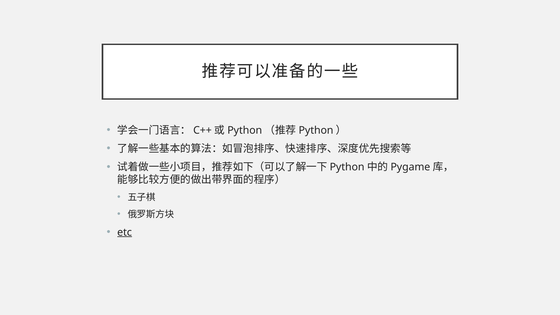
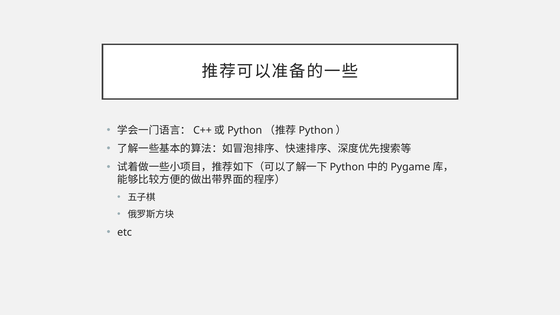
etc underline: present -> none (125, 232)
